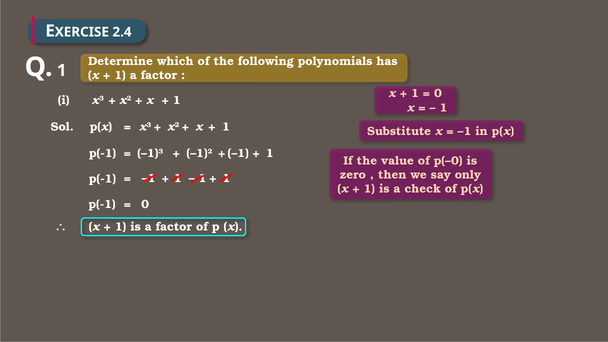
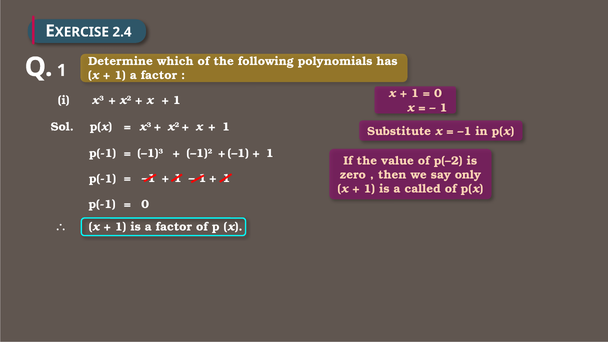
p(–0: p(–0 -> p(–2 (448, 161)
check: check -> called (423, 189)
